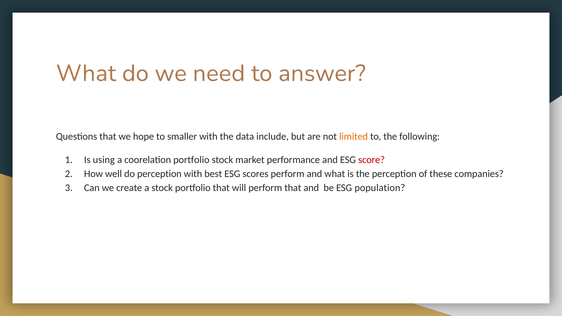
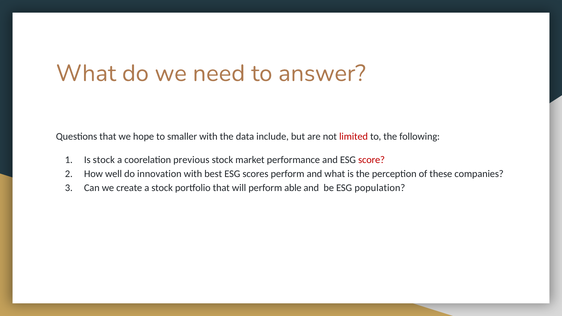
limited colour: orange -> red (354, 137)
Is using: using -> stock (104, 160)
coorelation portfolio: portfolio -> previous (191, 160)
do perception: perception -> innovation (159, 174)
perform that: that -> able (293, 188)
